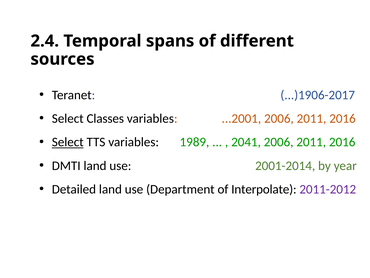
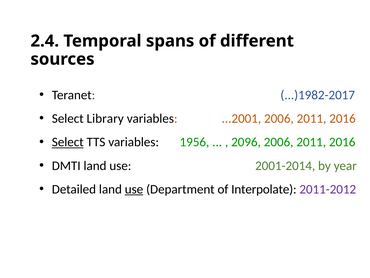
...)1906-2017: ...)1906-2017 -> ...)1982-2017 (318, 95)
Classes: Classes -> Library (105, 118)
1989: 1989 -> 1956 (194, 142)
2041: 2041 -> 2096 (246, 142)
use underline: none -> present (134, 189)
